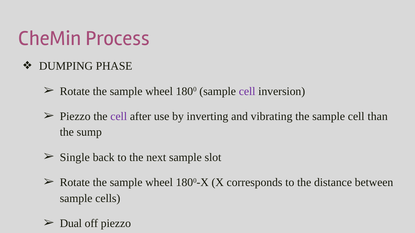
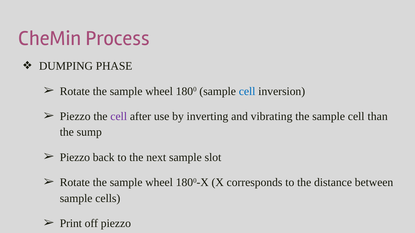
cell colour: purple -> blue (247, 91)
Single: Single -> Piezzo (75, 158)
Dual: Dual -> Print (71, 224)
